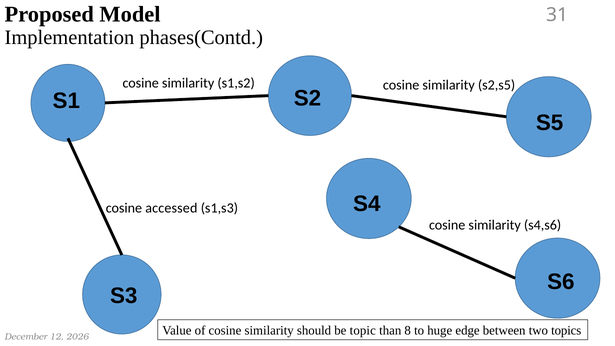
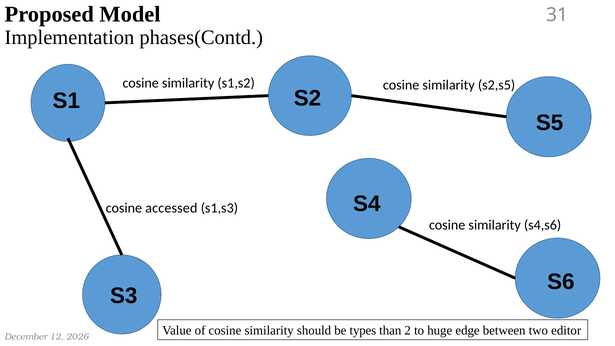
topic: topic -> types (363, 331)
8: 8 -> 2 (408, 331)
topics: topics -> editor (566, 331)
